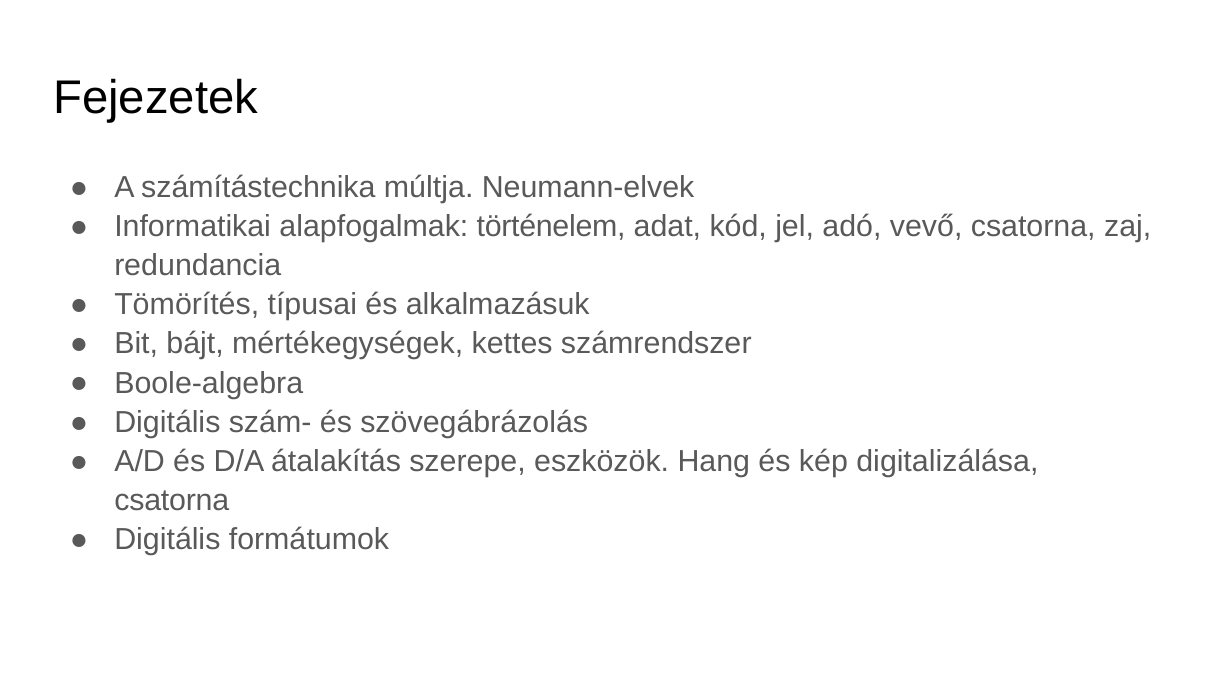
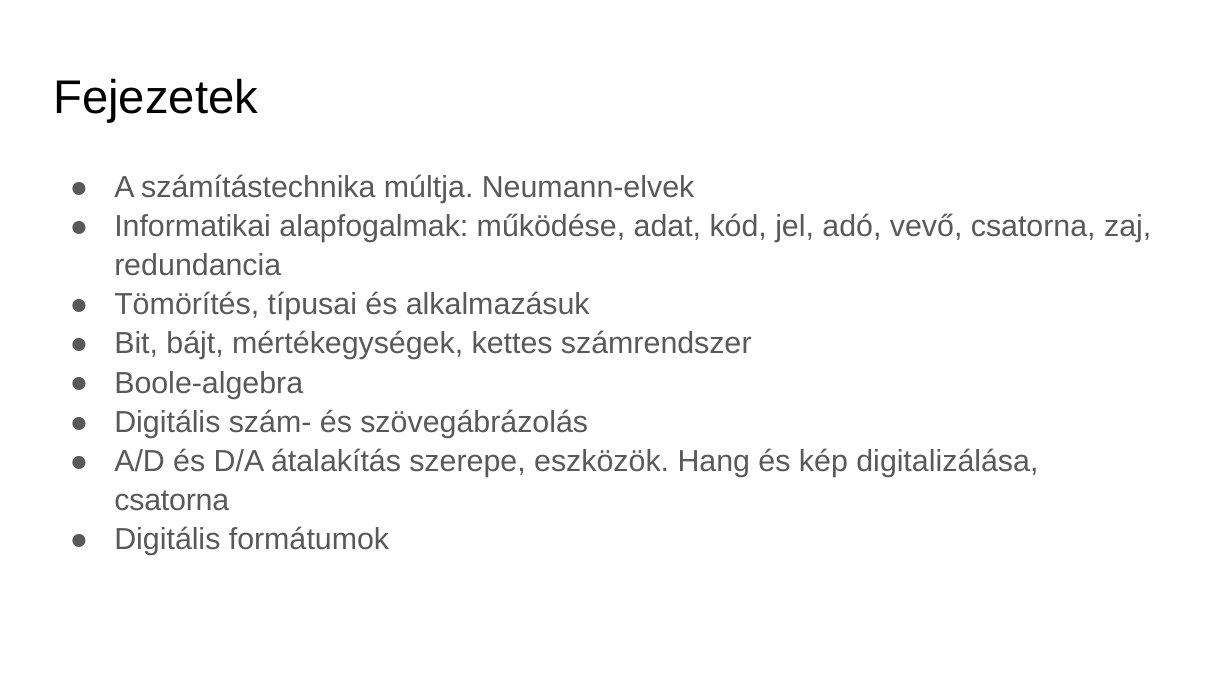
történelem: történelem -> működése (551, 227)
